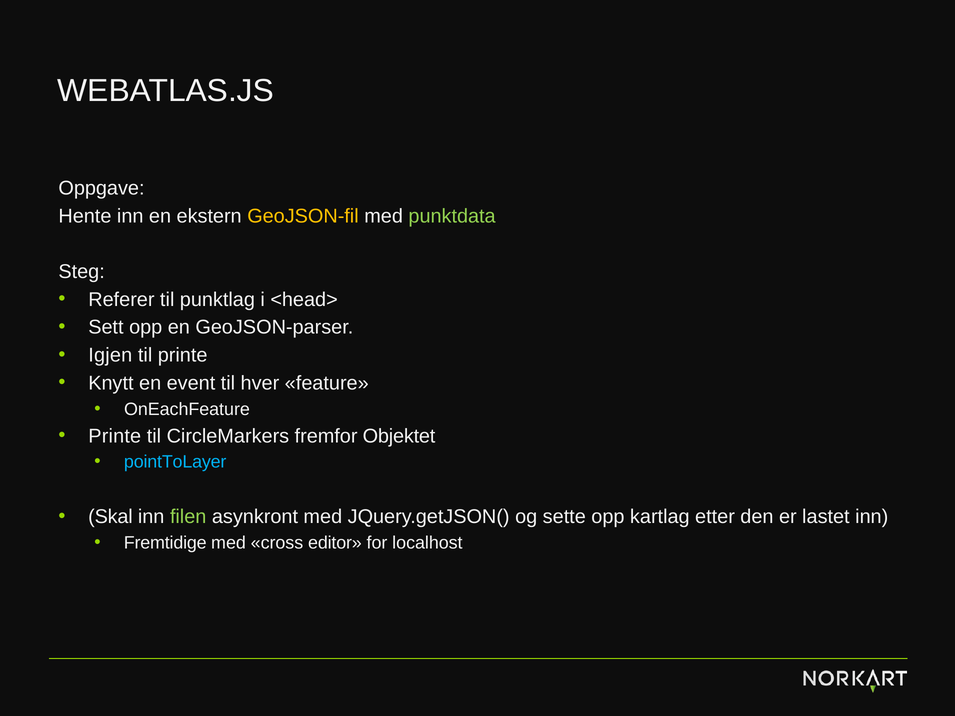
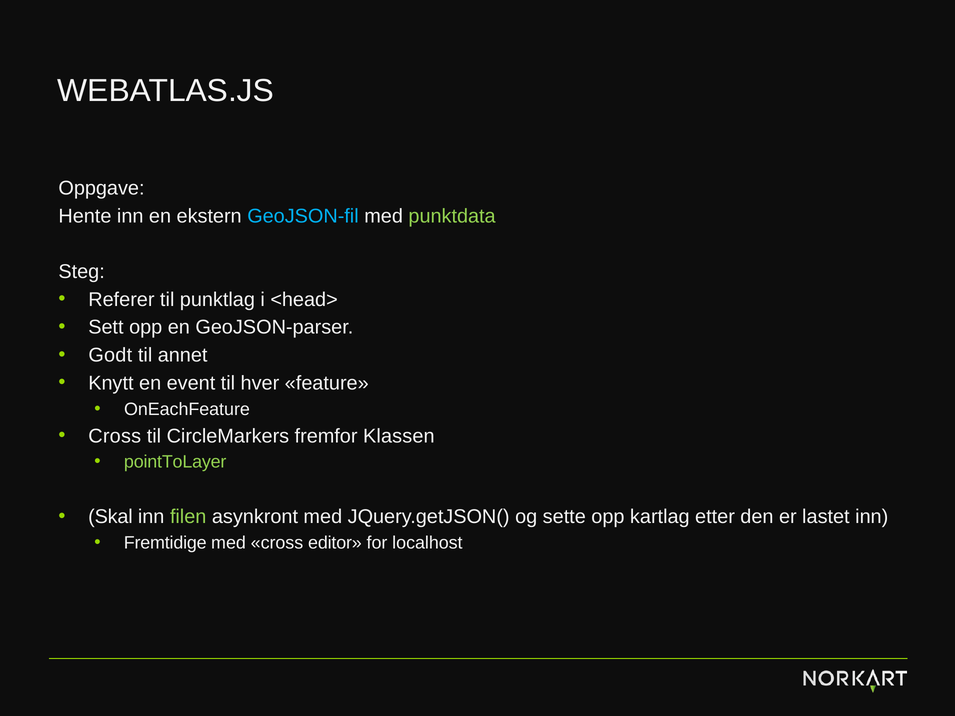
GeoJSON-fil colour: yellow -> light blue (303, 216)
Igjen: Igjen -> Godt (110, 355)
til printe: printe -> annet (183, 355)
Printe: Printe -> Cross (115, 436)
Objektet: Objektet -> Klassen (399, 436)
pointToLayer colour: light blue -> light green (175, 462)
